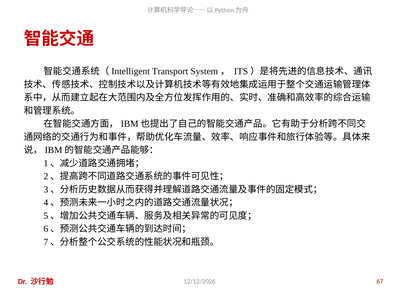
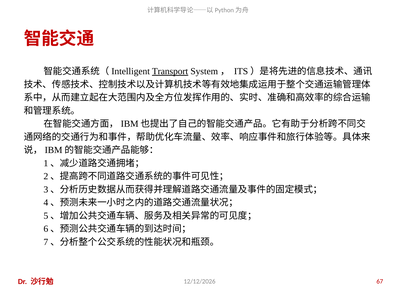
Transport underline: none -> present (170, 71)
